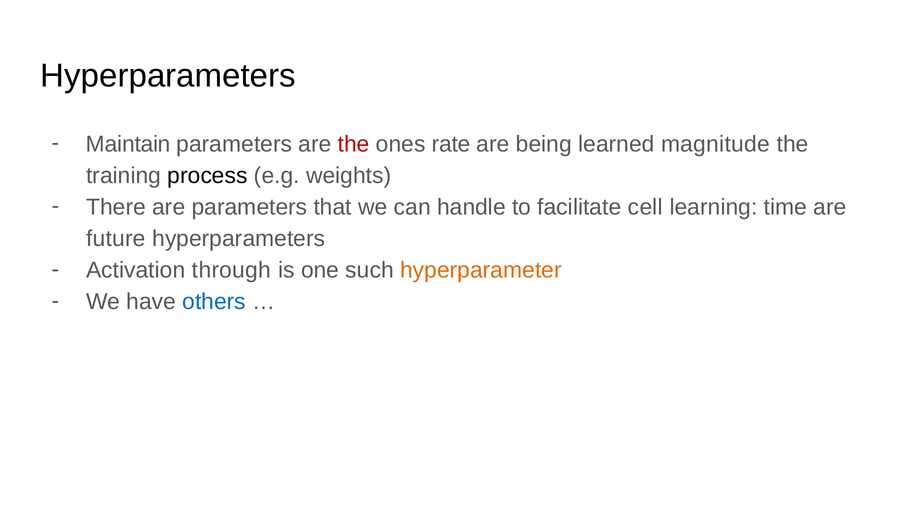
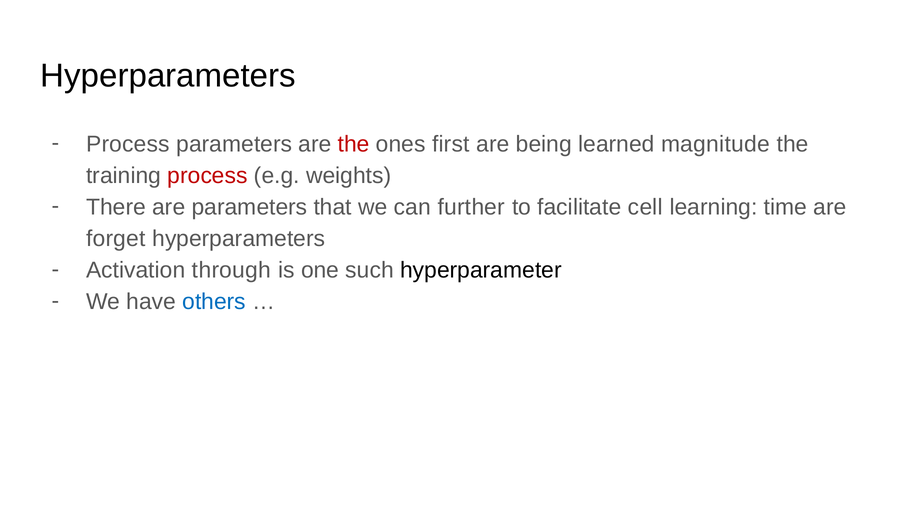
Maintain: Maintain -> Process (128, 144)
rate: rate -> first (451, 144)
process colour: black -> red (208, 176)
handle: handle -> further (471, 207)
future: future -> forget (116, 239)
hyperparameter colour: orange -> black (481, 270)
